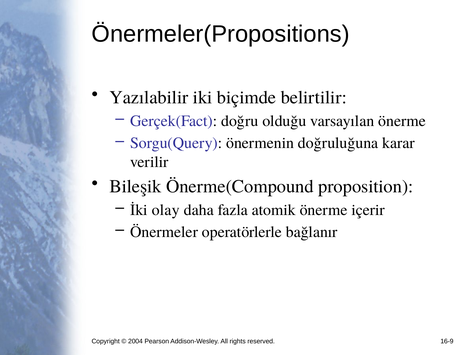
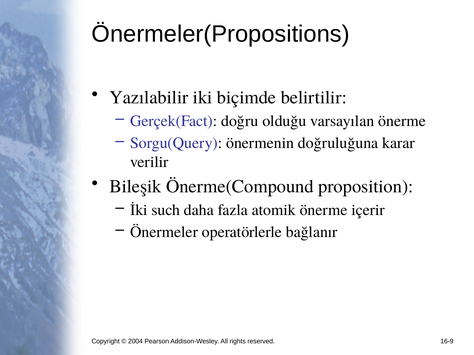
olay: olay -> such (166, 210)
